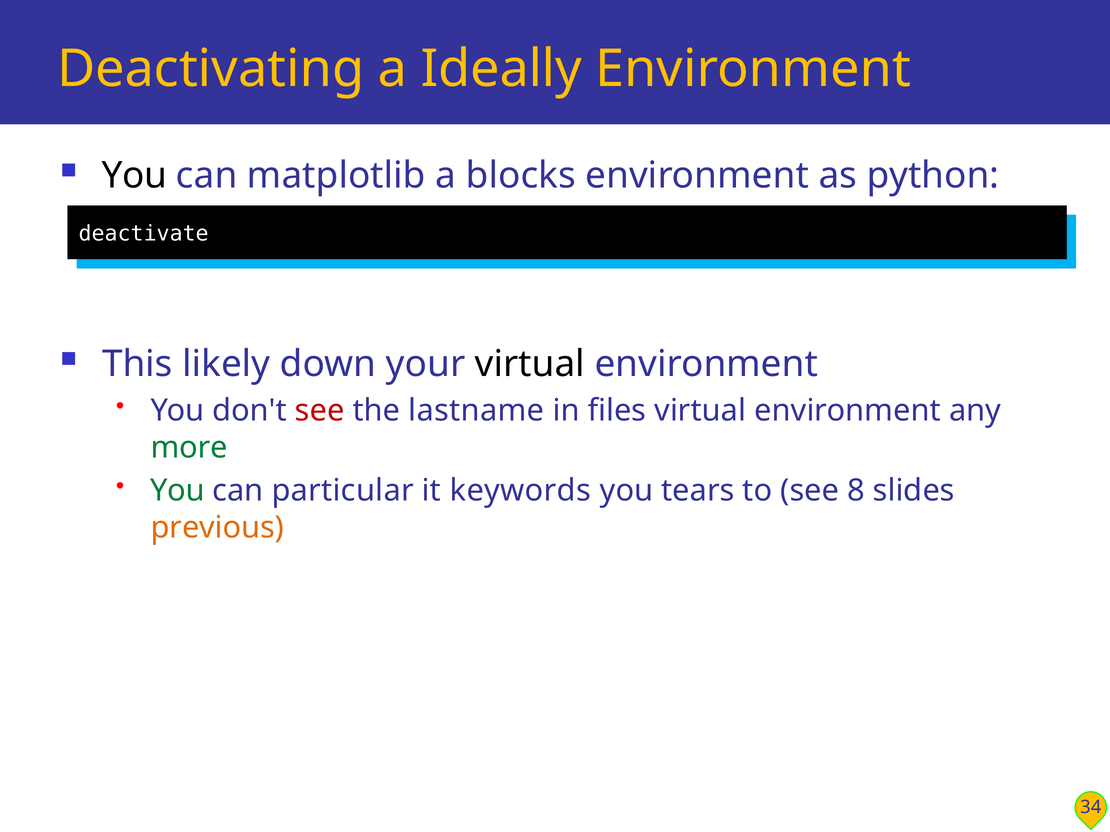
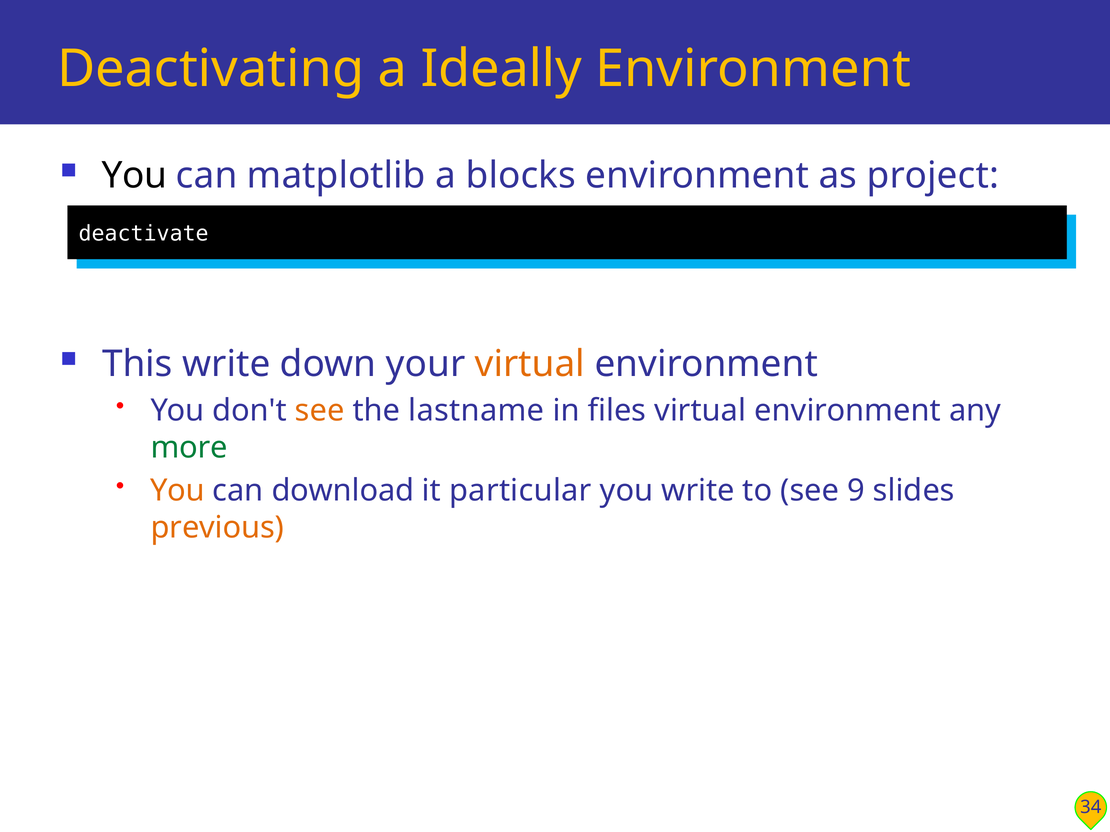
python: python -> project (933, 176)
This likely: likely -> write (226, 364)
virtual colour: black -> orange (530, 364)
see colour: red -> orange (320, 411)
You colour: green -> orange (178, 491)
particular: particular -> download (343, 491)
keywords: keywords -> particular (520, 491)
you tears: tears -> write (698, 491)
8: 8 -> 9 (856, 491)
